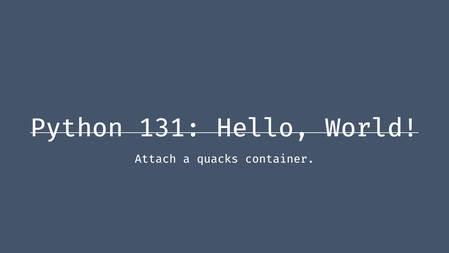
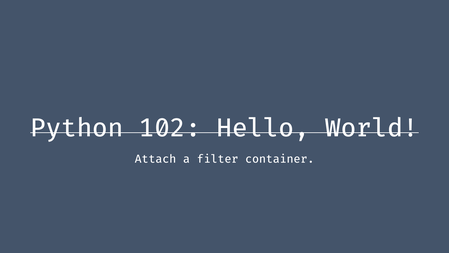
131: 131 -> 102 (170, 128)
quacks: quacks -> filter (218, 159)
